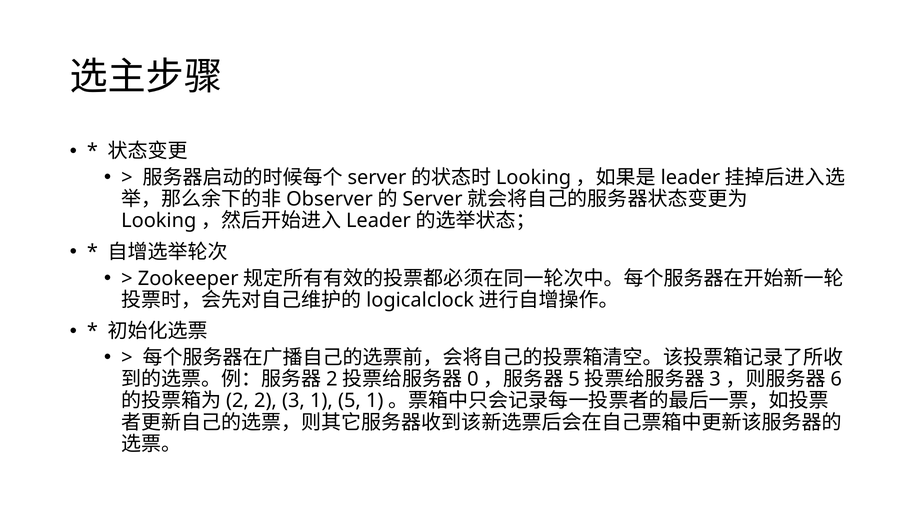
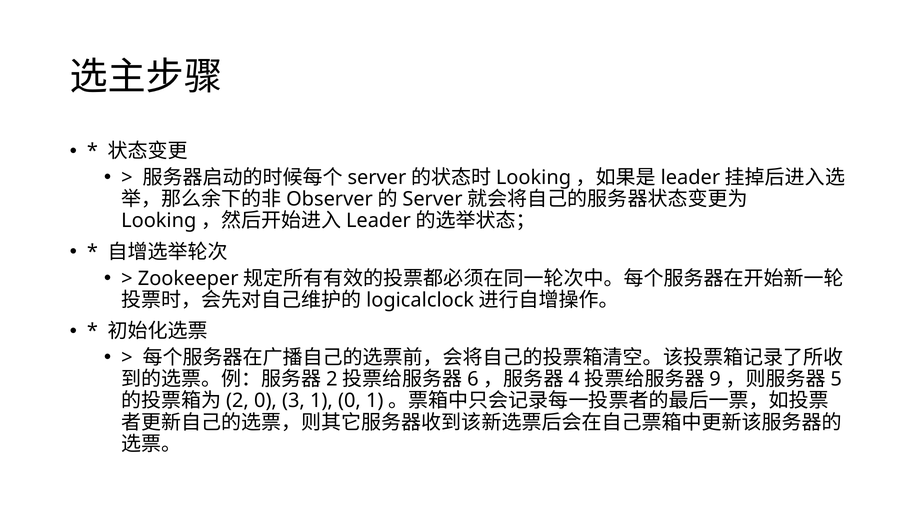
0: 0 -> 6 (473, 379)
5: 5 -> 4 (574, 379)
3: 3 -> 9 (715, 379)
6: 6 -> 5 (836, 379)
2: 2 -> 0 (265, 401)
1 5: 5 -> 0 (349, 401)
